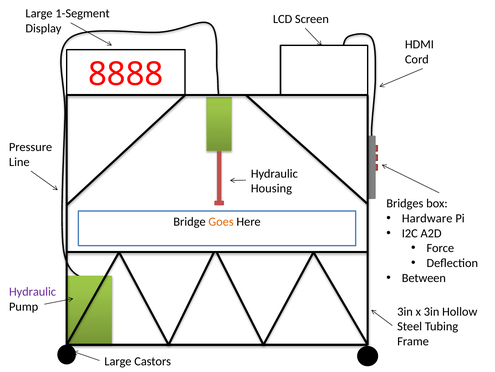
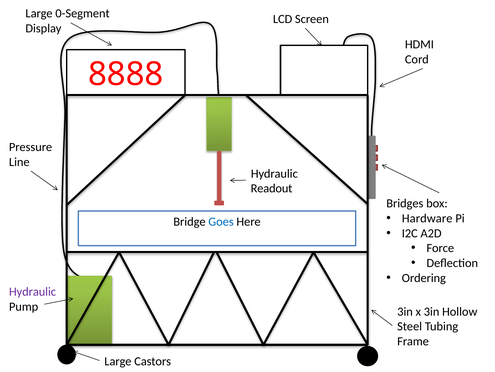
1-Segment: 1-Segment -> 0-Segment (83, 14)
Housing: Housing -> Readout (272, 188)
Goes colour: orange -> blue (221, 221)
Between: Between -> Ordering (424, 277)
